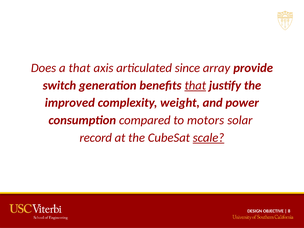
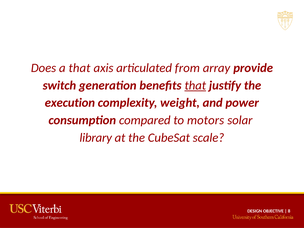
since: since -> from (187, 68)
improved: improved -> execution (70, 103)
record: record -> library (96, 138)
scale underline: present -> none (209, 138)
